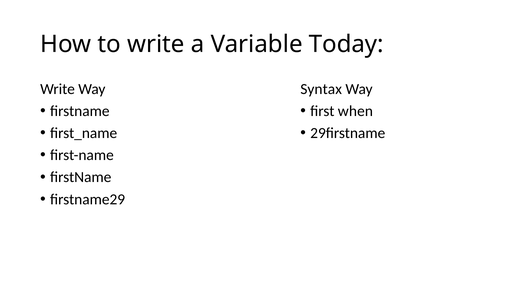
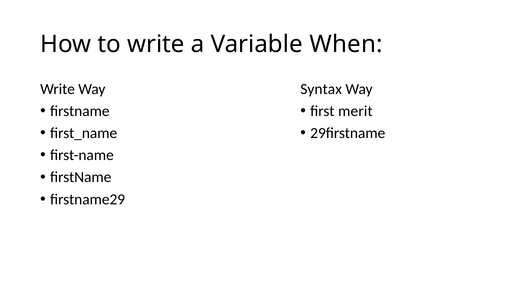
Today: Today -> When (346, 44)
when: when -> merit (355, 111)
